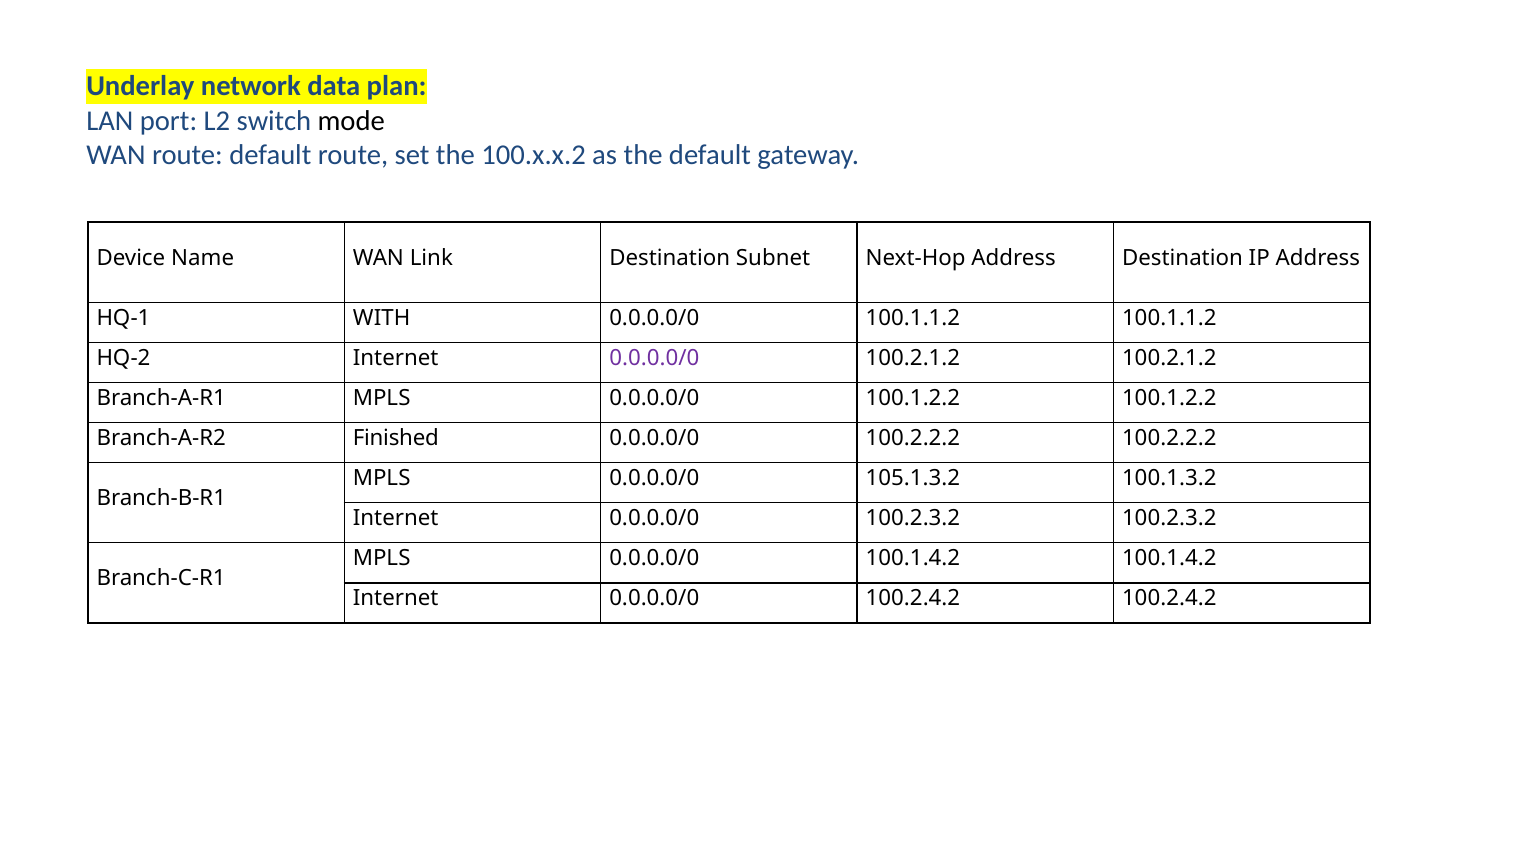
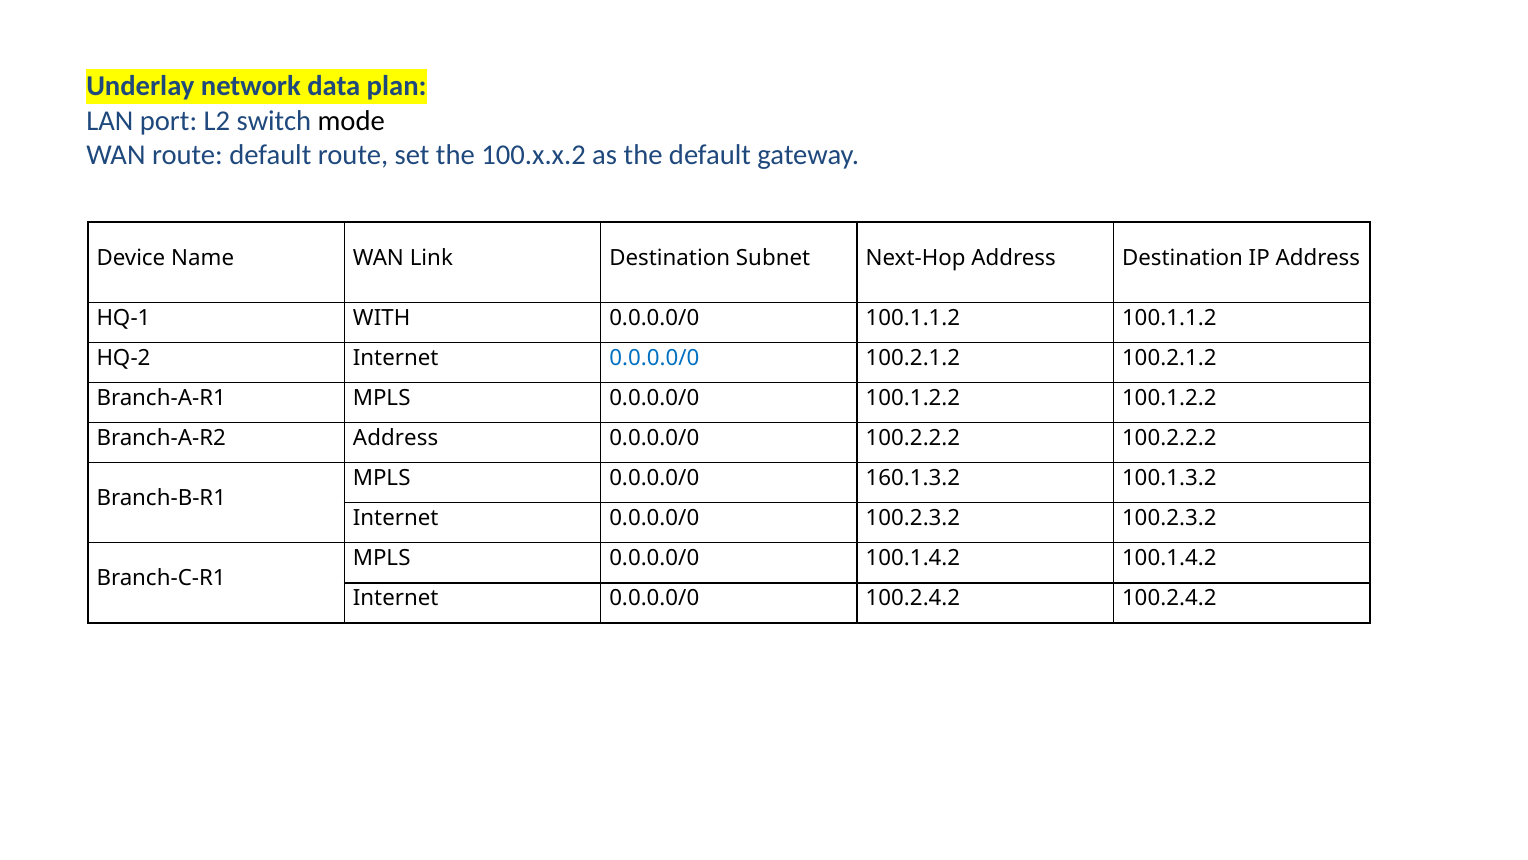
0.0.0.0/0 colour: purple -> blue (654, 358)
Branch-A-R2 Finished: Finished -> Address (396, 438)
105.1.3.2: 105.1.3.2 -> 160.1.3.2 (913, 478)
